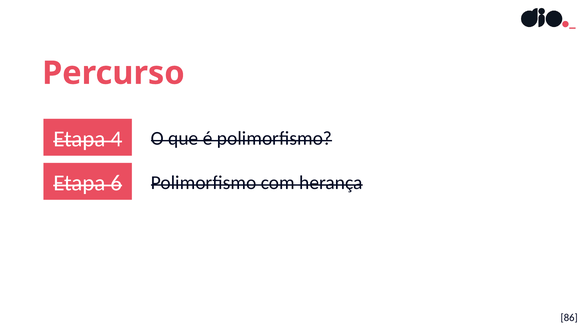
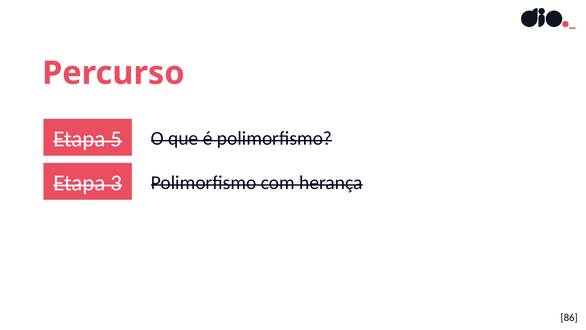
4: 4 -> 5 (116, 139)
6: 6 -> 3 (116, 183)
